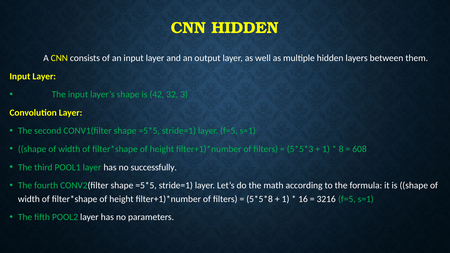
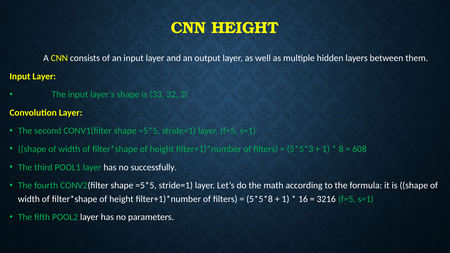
CNN HIDDEN: HIDDEN -> HEIGHT (245, 28)
42: 42 -> 33 (157, 95)
